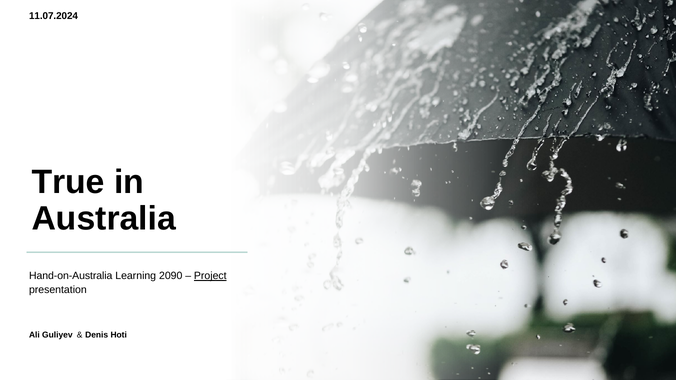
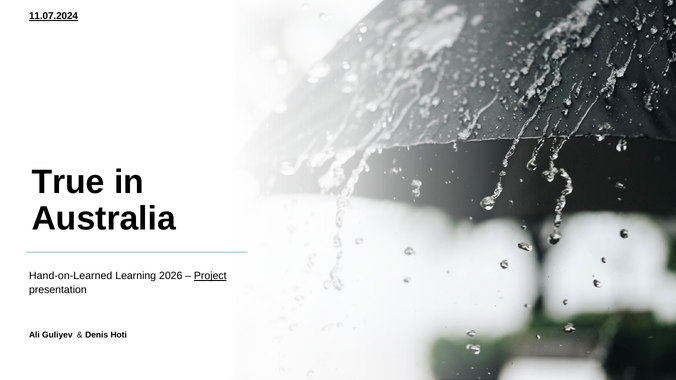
11.07.2024 underline: none -> present (53, 16)
Hand-on-Australia: Hand-on-Australia -> Hand-on-Learned (71, 276)
2090: 2090 -> 2026 (171, 276)
